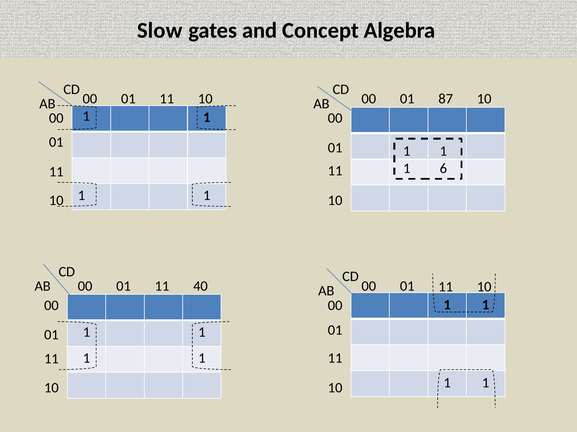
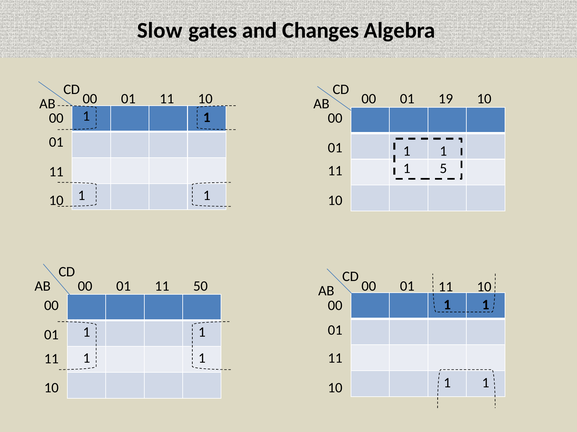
Concept: Concept -> Changes (321, 30)
87: 87 -> 19 (446, 99)
6: 6 -> 5 (443, 169)
40: 40 -> 50 (200, 287)
